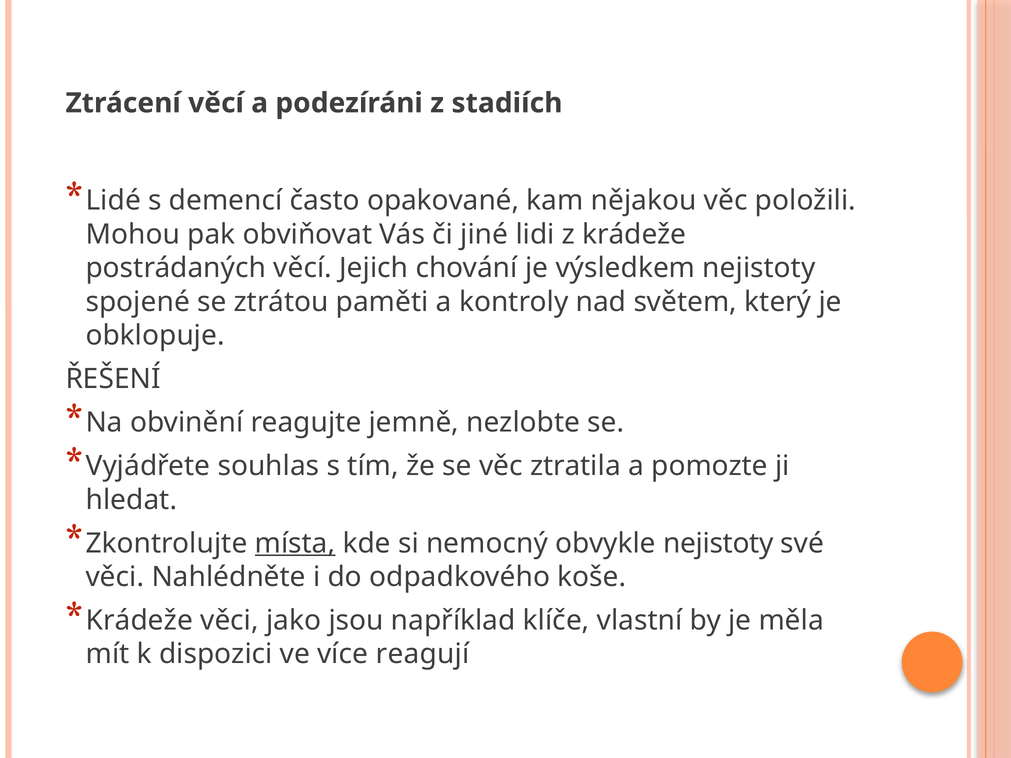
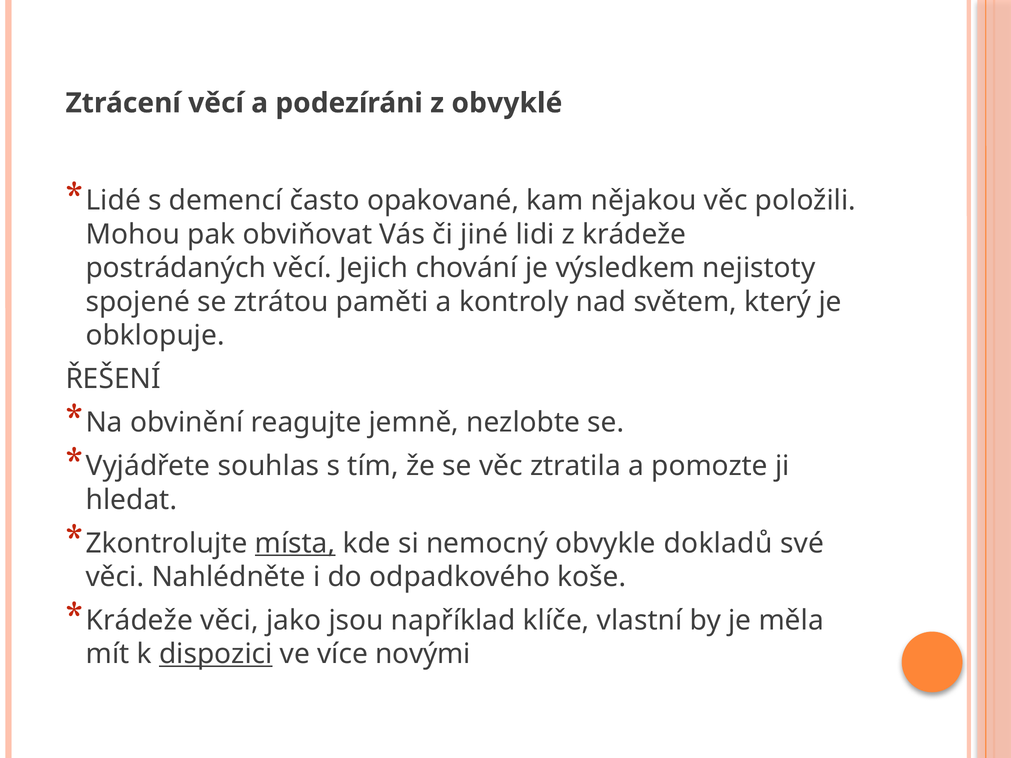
stadiích: stadiích -> obvyklé (507, 103)
obvykle nejistoty: nejistoty -> dokladů (718, 543)
dispozici underline: none -> present (216, 654)
reagují: reagují -> novými (423, 654)
